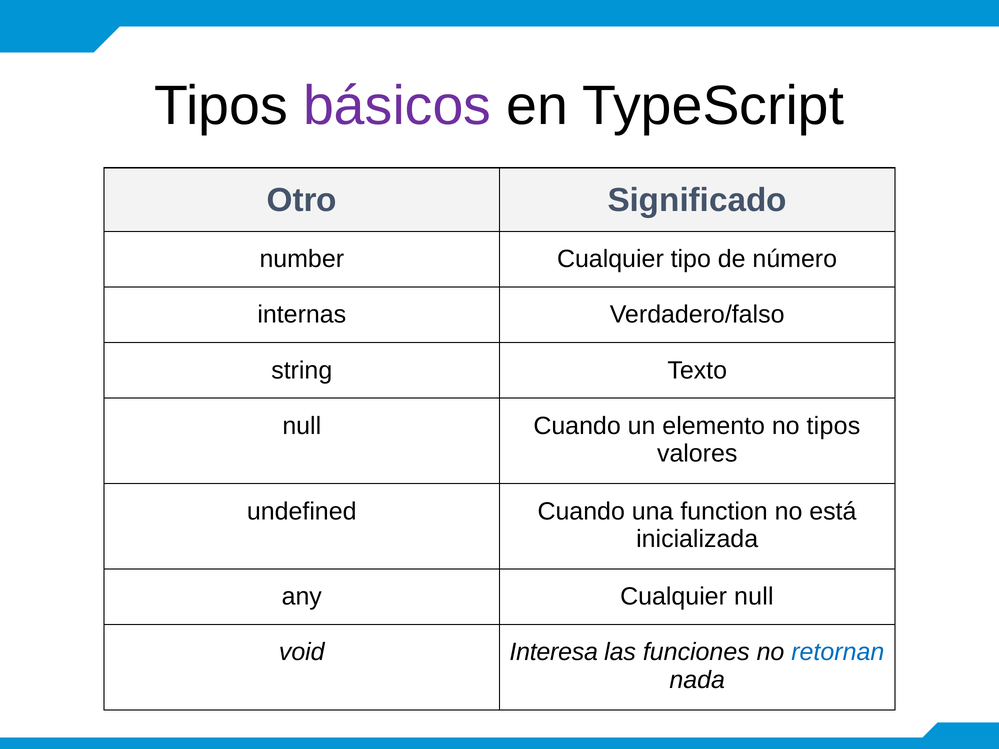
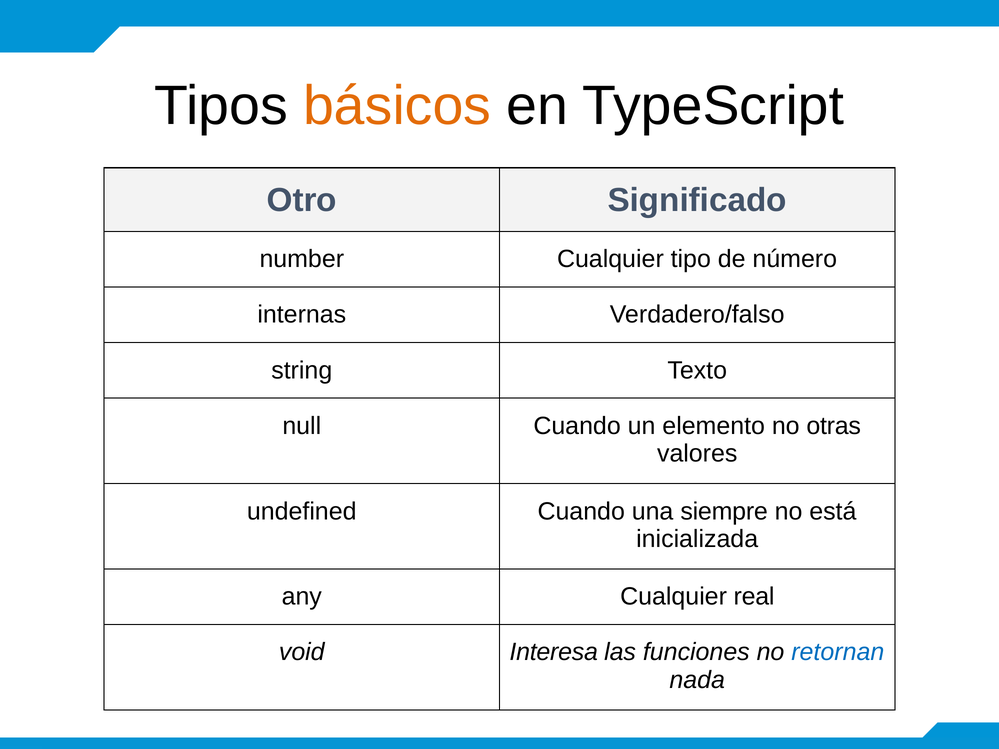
básicos colour: purple -> orange (397, 106)
no tipos: tipos -> otras (834, 426)
function: function -> siempre (724, 511)
Cualquier null: null -> real (754, 597)
